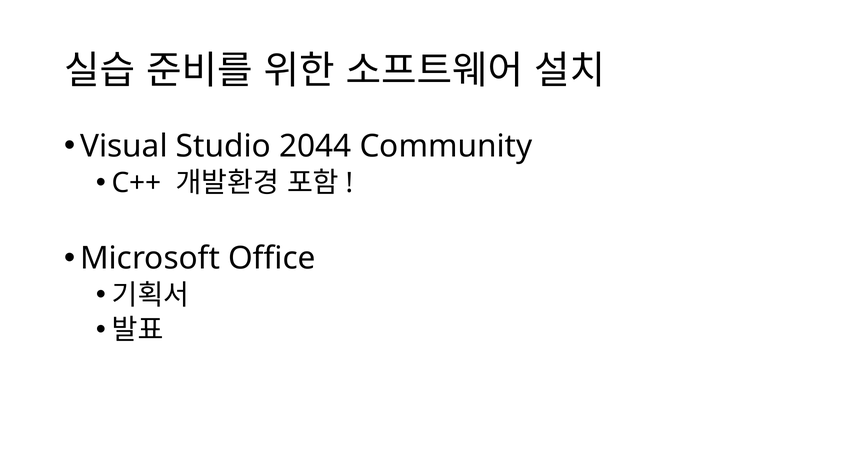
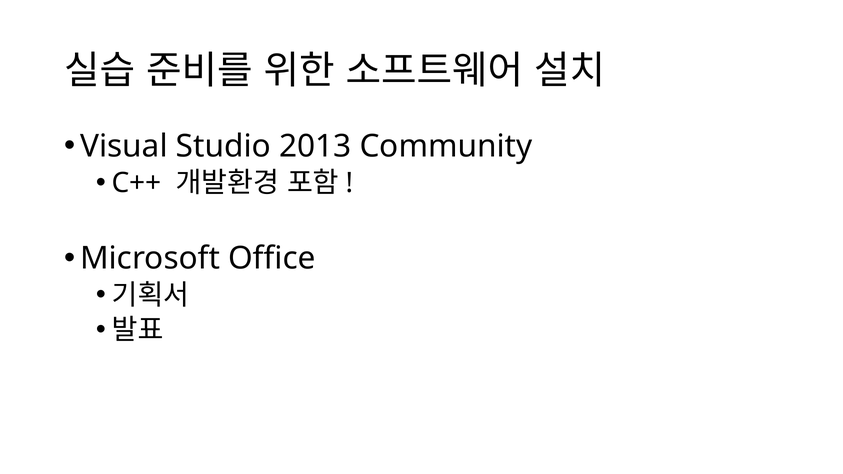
2044: 2044 -> 2013 (315, 146)
